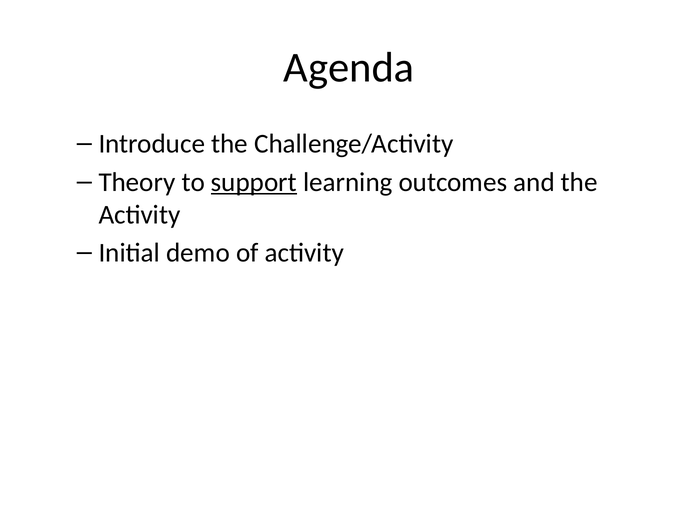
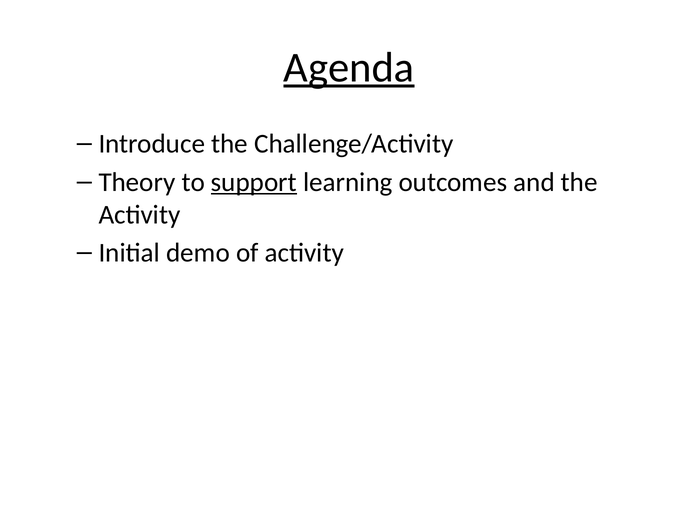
Agenda underline: none -> present (349, 68)
